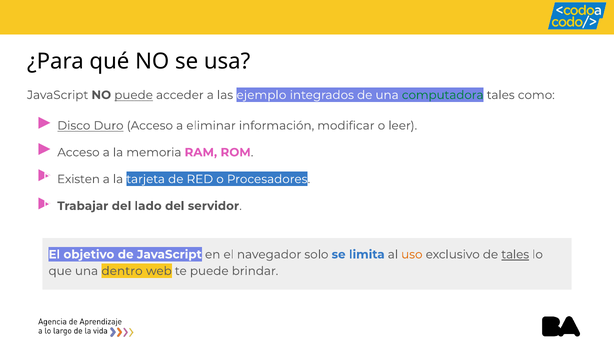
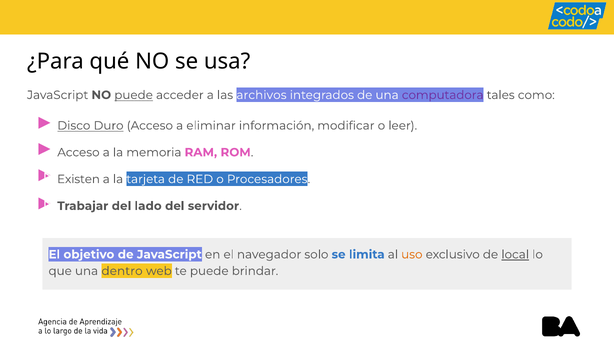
ejemplo: ejemplo -> archivos (261, 95)
computadora colour: green -> purple (443, 95)
de tales: tales -> local (515, 254)
